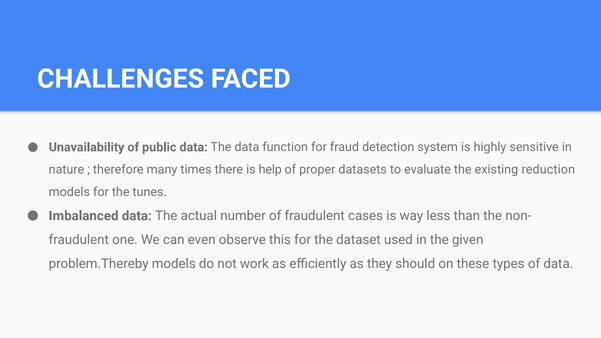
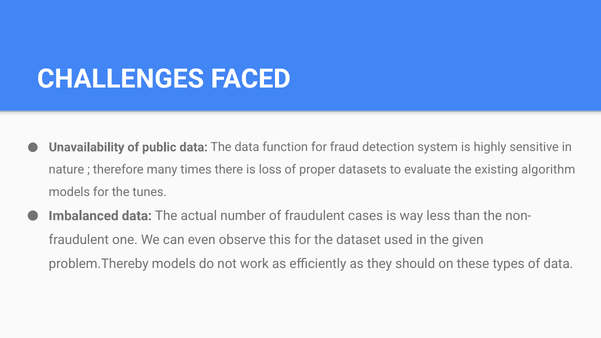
help: help -> loss (270, 170)
reduction: reduction -> algorithm (548, 170)
